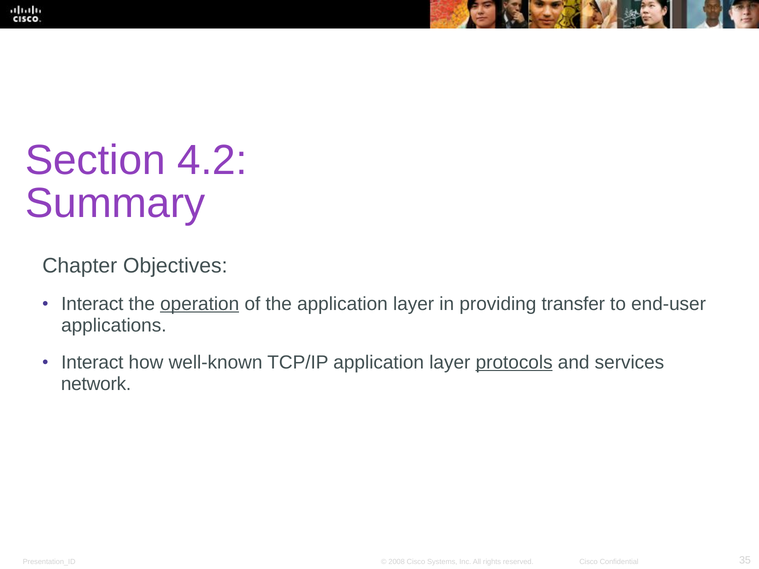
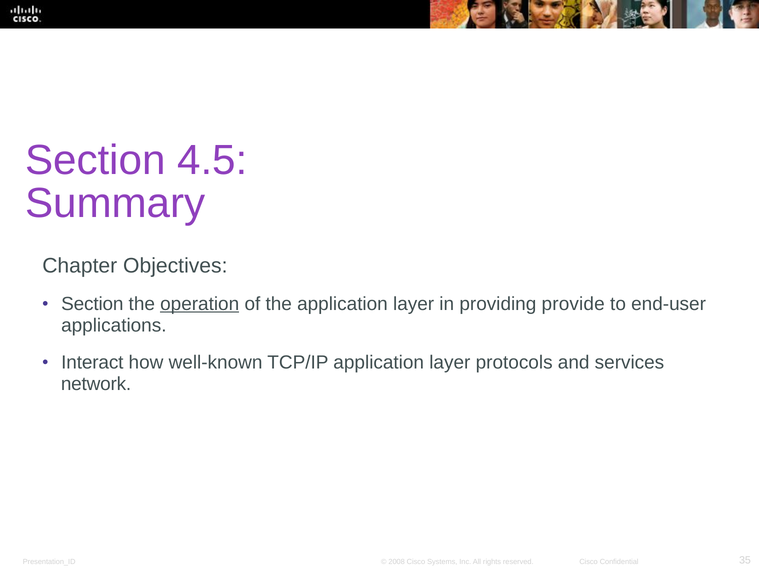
4.2: 4.2 -> 4.5 (212, 160)
Interact: Interact -> Section (92, 304)
transfer: transfer -> provide (573, 304)
protocols underline: present -> none (514, 363)
